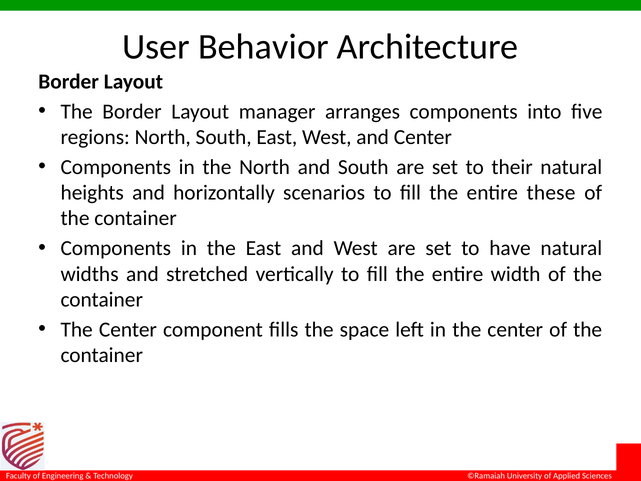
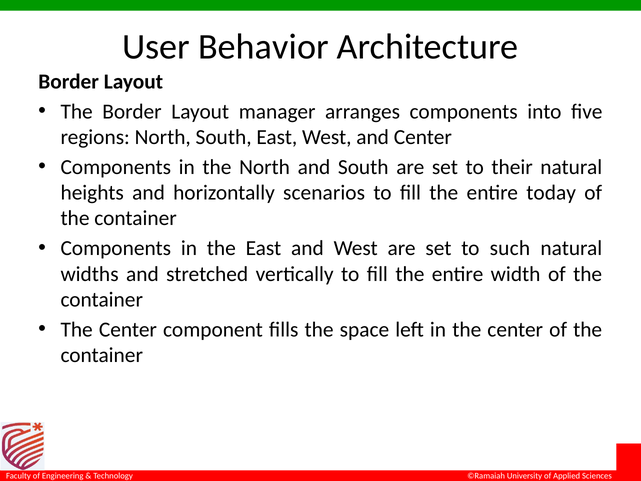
these: these -> today (551, 193)
have: have -> such (510, 248)
